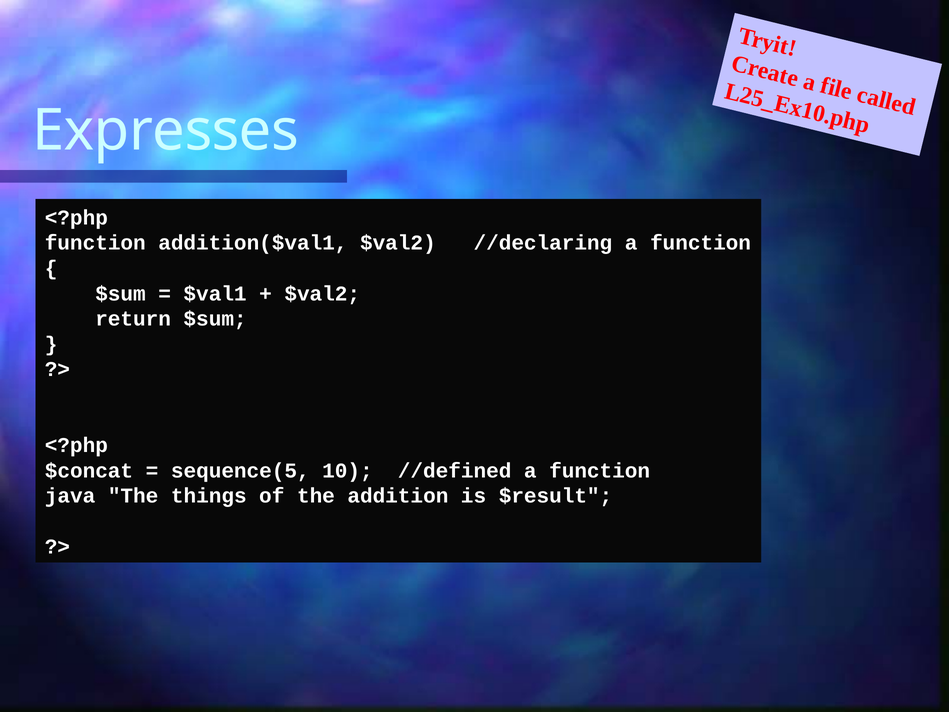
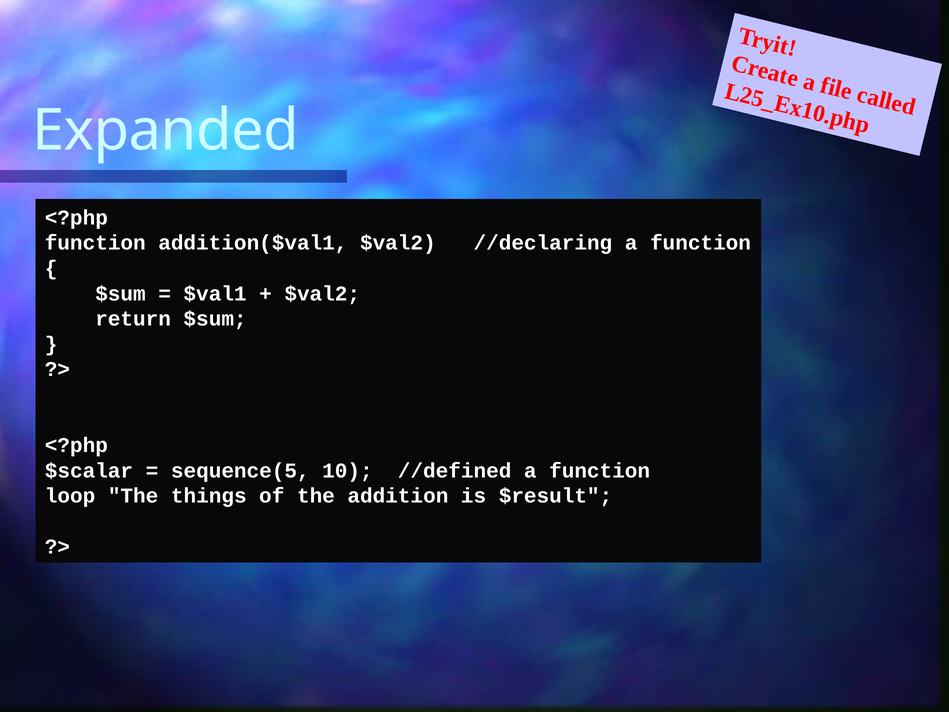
Expresses: Expresses -> Expanded (166, 131)
$concat: $concat -> $scalar (89, 471)
java: java -> loop (70, 496)
